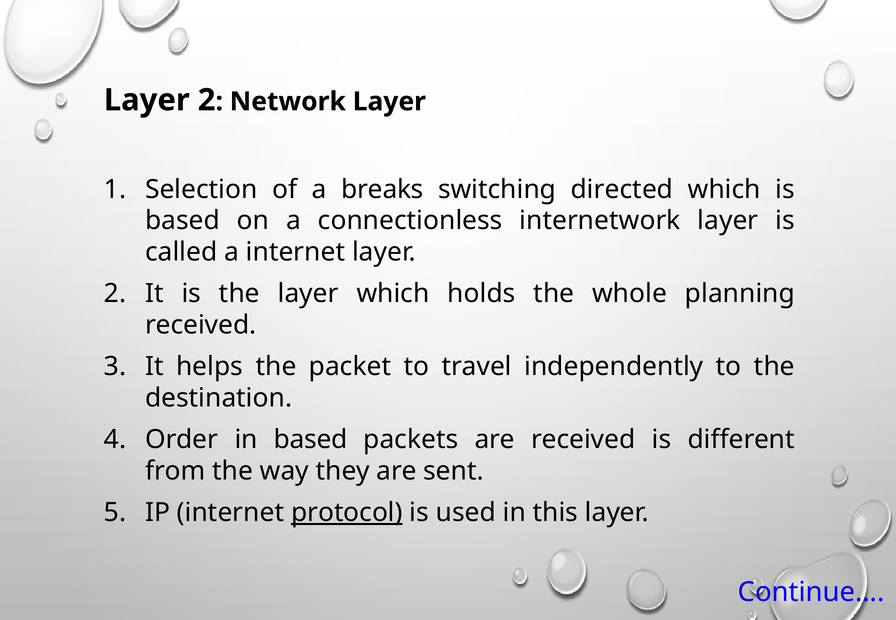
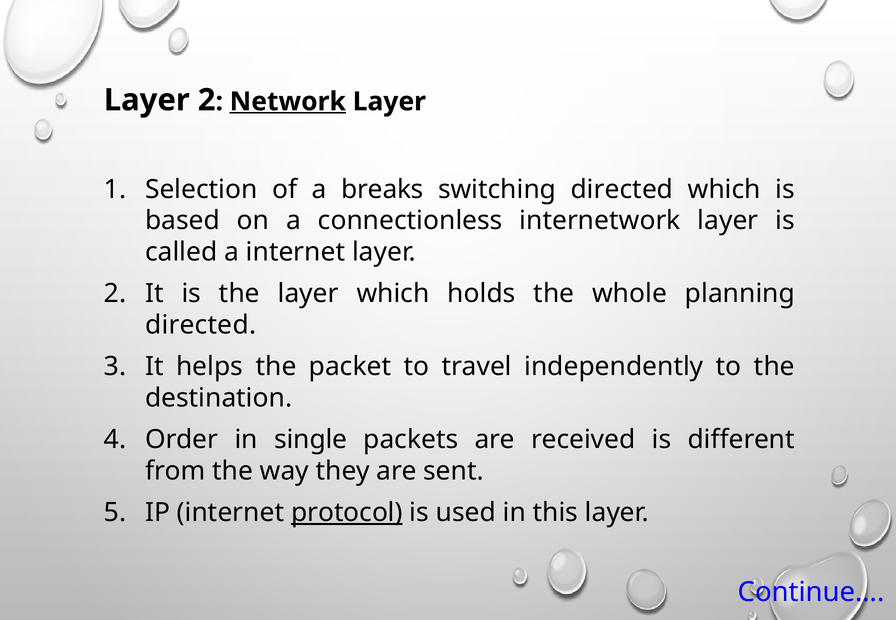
Network underline: none -> present (288, 102)
received: received -> directed (201, 325)
in based: based -> single (311, 440)
